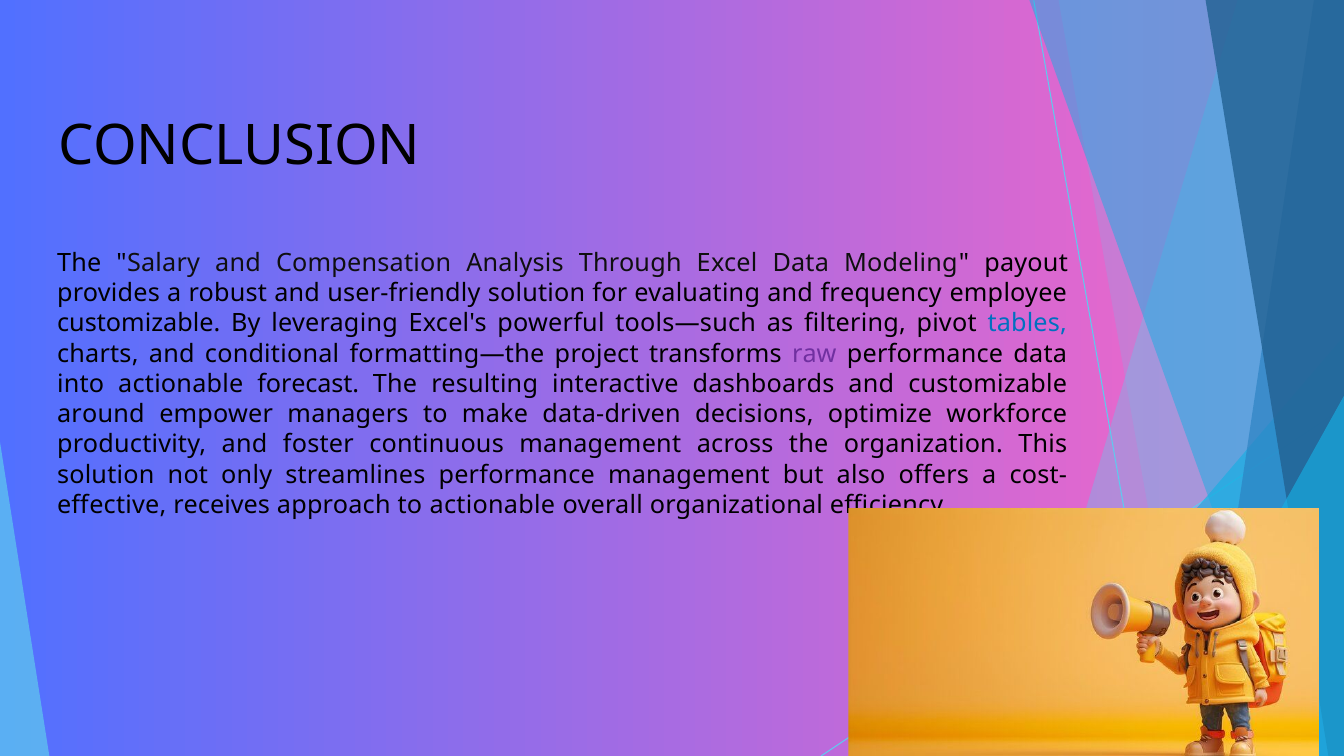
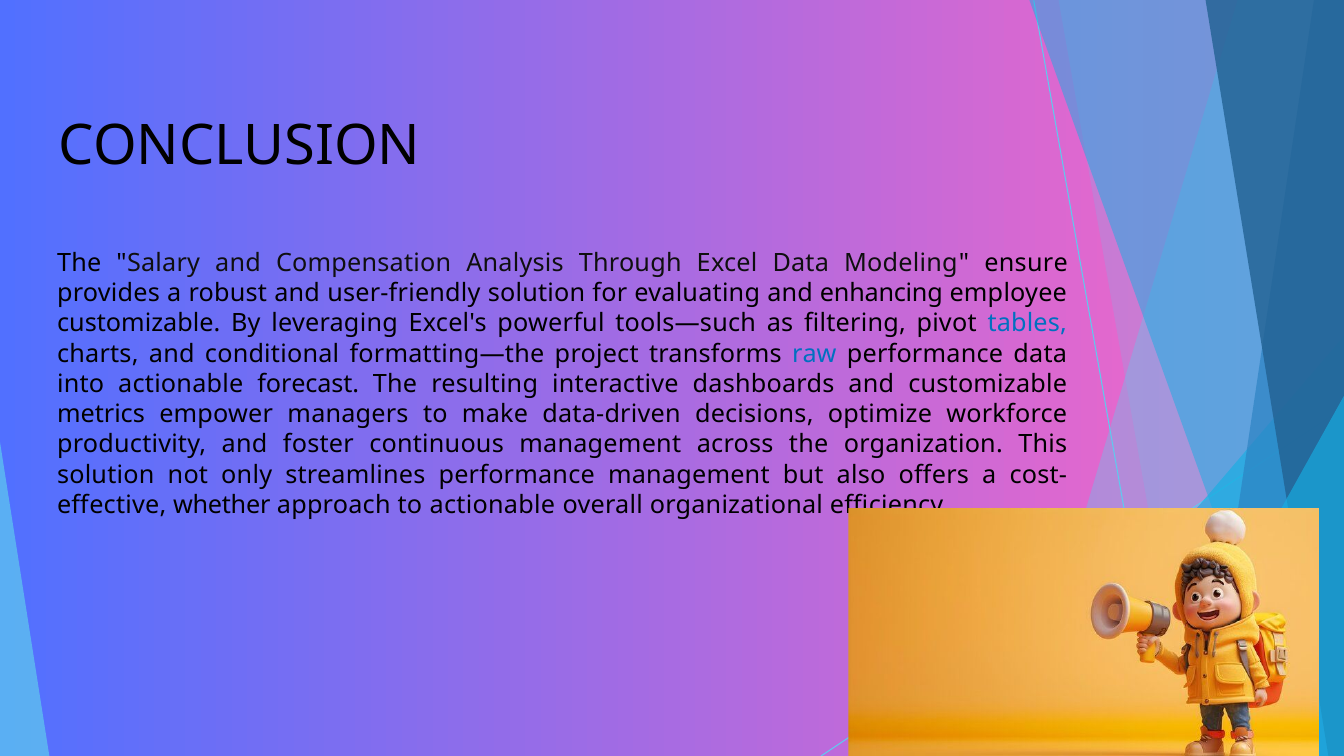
payout: payout -> ensure (1026, 263)
frequency: frequency -> enhancing (881, 293)
raw colour: purple -> blue (814, 354)
around: around -> metrics (101, 414)
receives: receives -> whether (222, 505)
